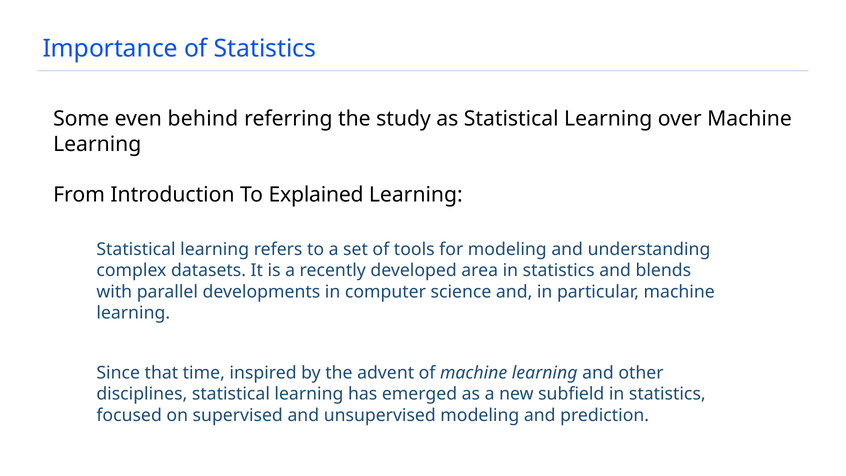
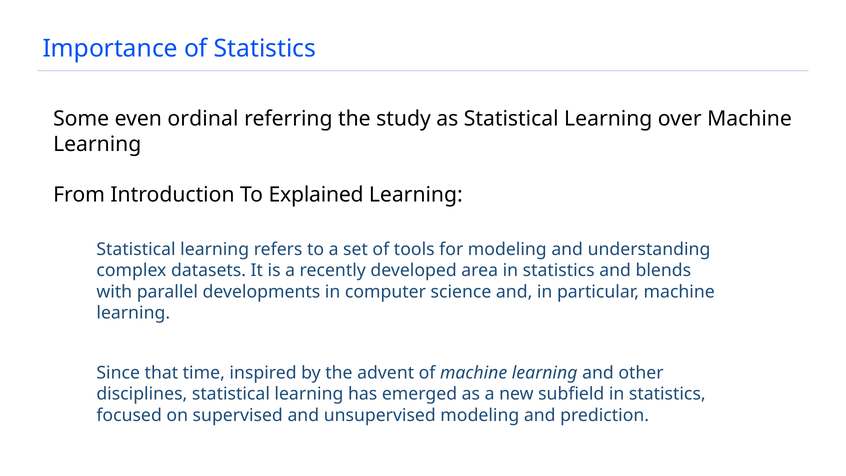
behind: behind -> ordinal (203, 119)
